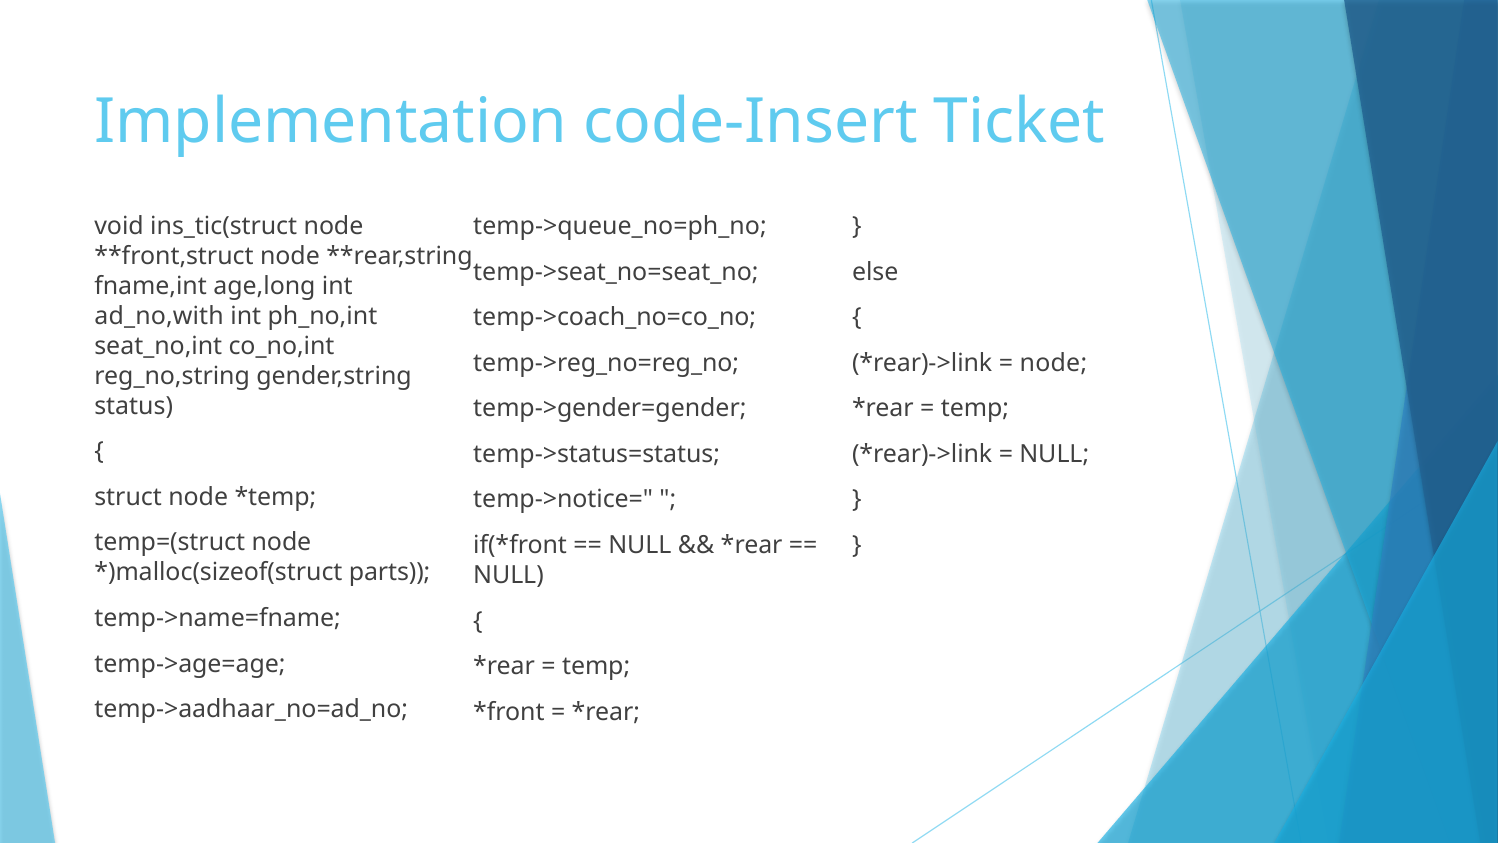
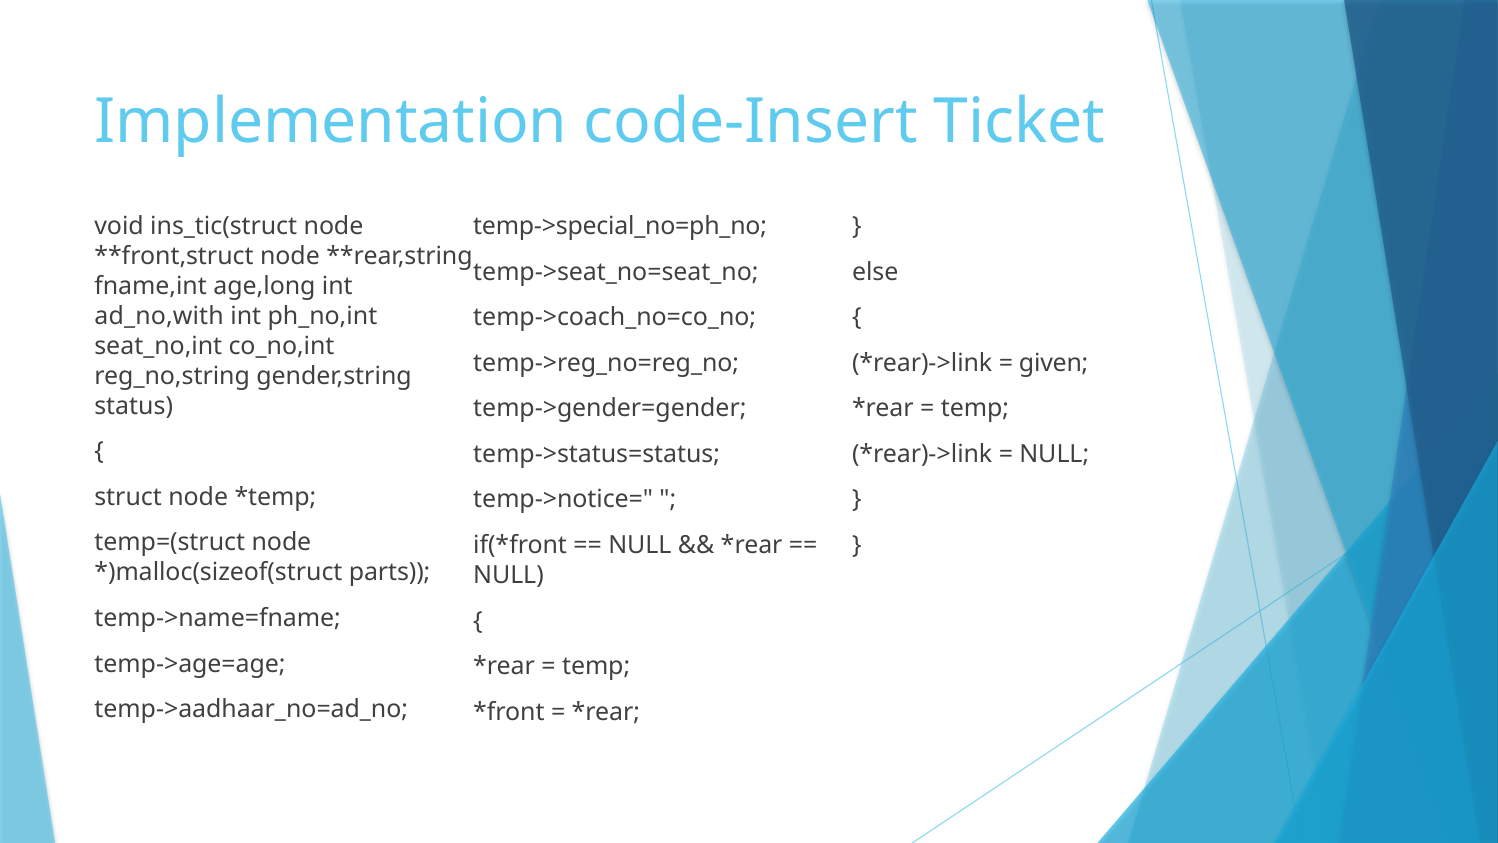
temp->queue_no=ph_no: temp->queue_no=ph_no -> temp->special_no=ph_no (620, 226)
node: node -> given (1054, 363)
